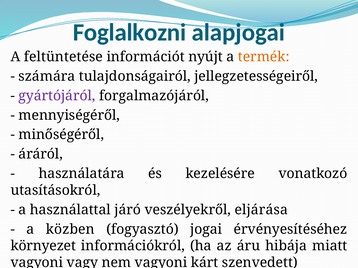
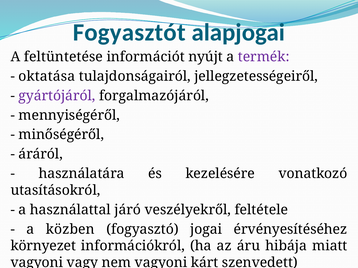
Foglalkozni: Foglalkozni -> Fogyasztót (129, 33)
termék colour: orange -> purple (264, 57)
számára: számára -> oktatása (47, 76)
eljárása: eljárása -> feltétele (261, 210)
